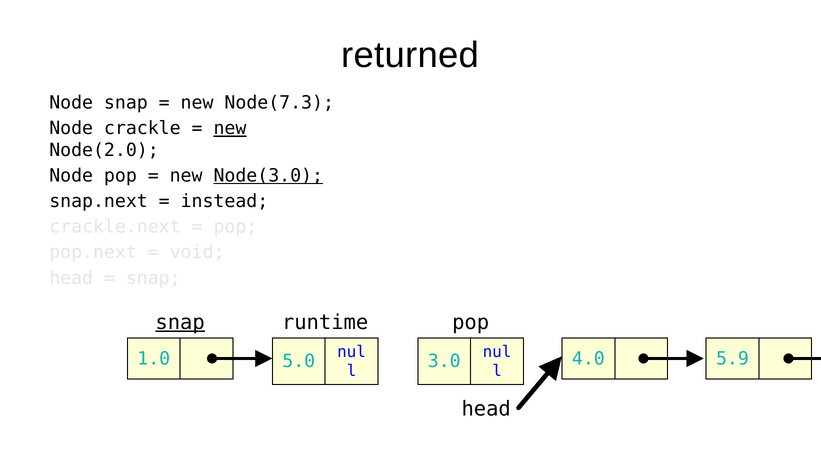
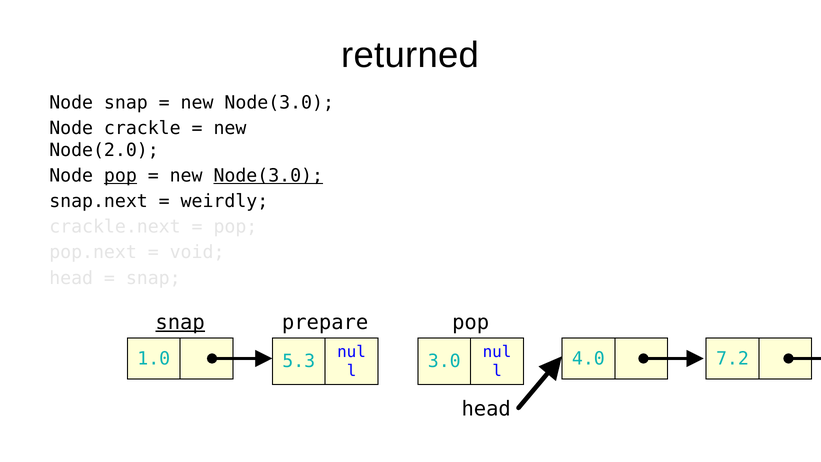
Node(7.3: Node(7.3 -> Node(3.0 (279, 103)
new underline: present -> none (230, 128)
pop underline: none -> present (120, 176)
instead: instead -> weirdly (224, 201)
runtime: runtime -> prepare (325, 322)
5.9: 5.9 -> 7.2 (732, 359)
5.0: 5.0 -> 5.3 (299, 361)
